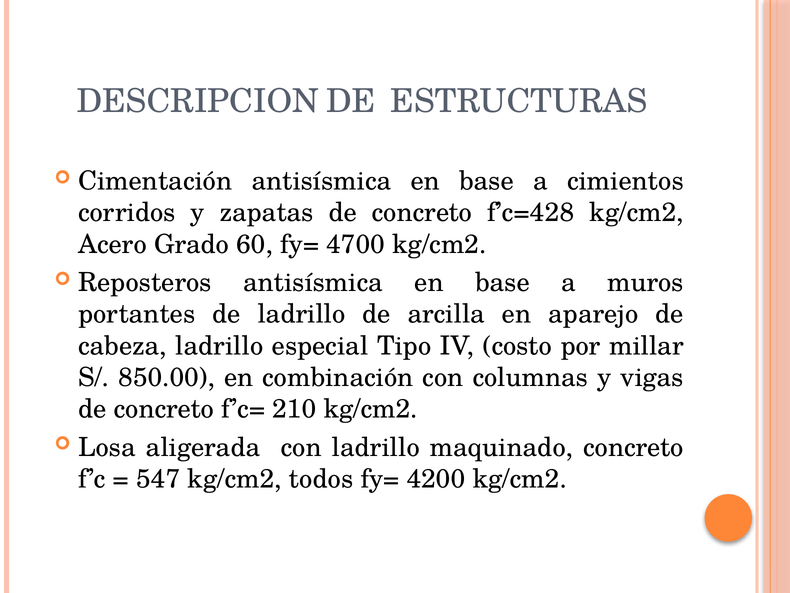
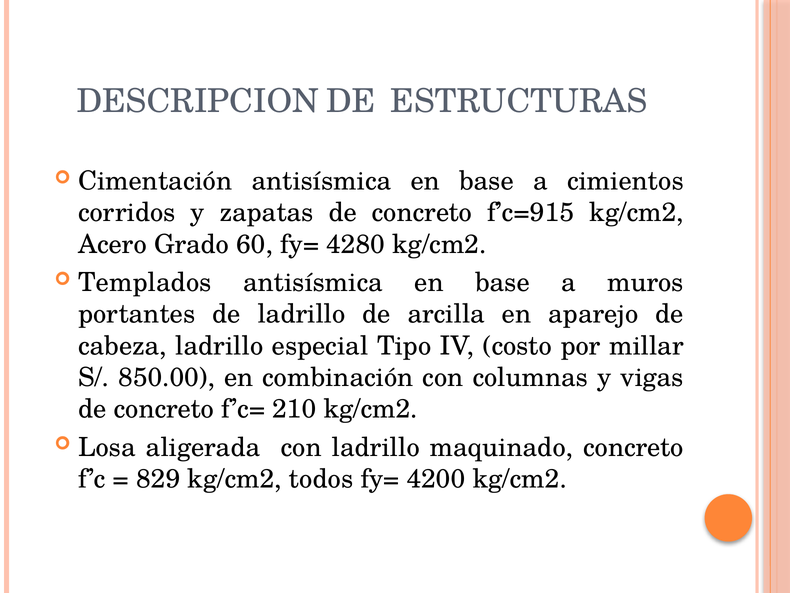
f’c=428: f’c=428 -> f’c=915 (531, 213)
4700: 4700 -> 4280 (356, 244)
Reposteros: Reposteros -> Templados (145, 282)
547: 547 -> 829 (158, 479)
